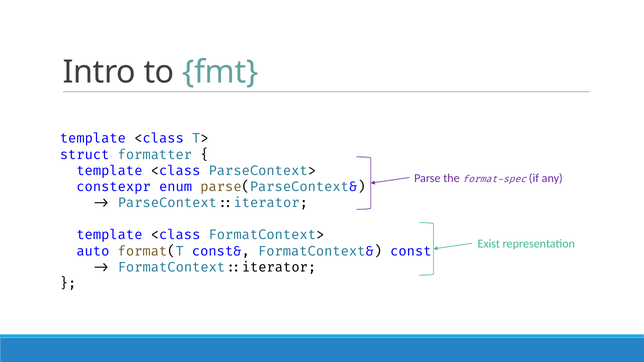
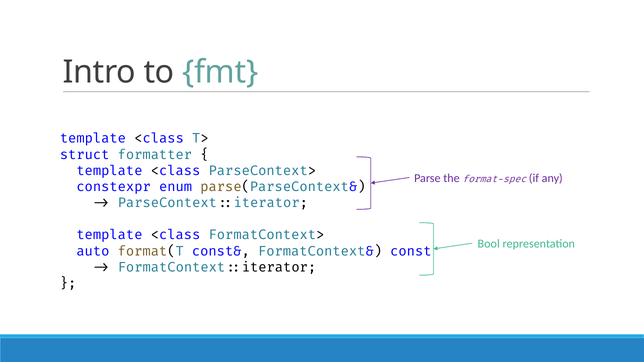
Exist: Exist -> Bool (489, 244)
